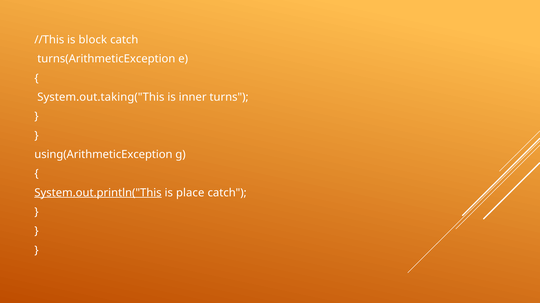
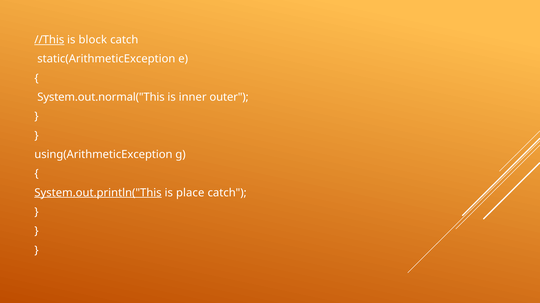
//This underline: none -> present (49, 40)
turns(ArithmeticException: turns(ArithmeticException -> static(ArithmeticException (106, 59)
System.out.taking("This: System.out.taking("This -> System.out.normal("This (101, 97)
turns: turns -> outer (229, 97)
